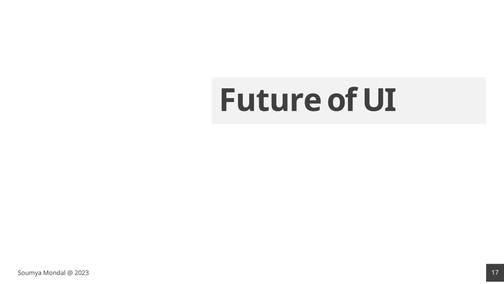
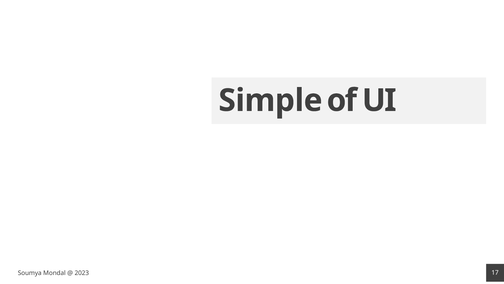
Future: Future -> Simple (270, 100)
